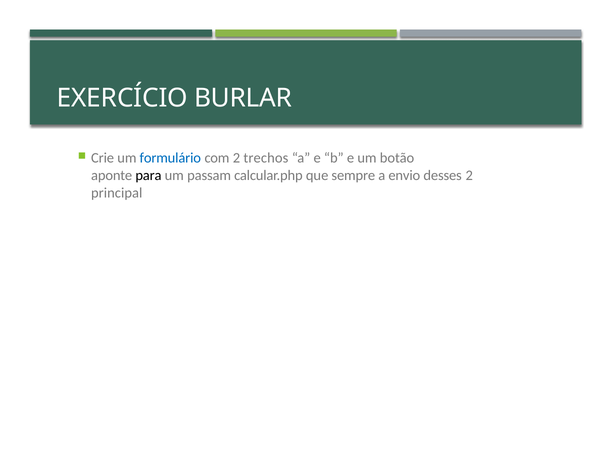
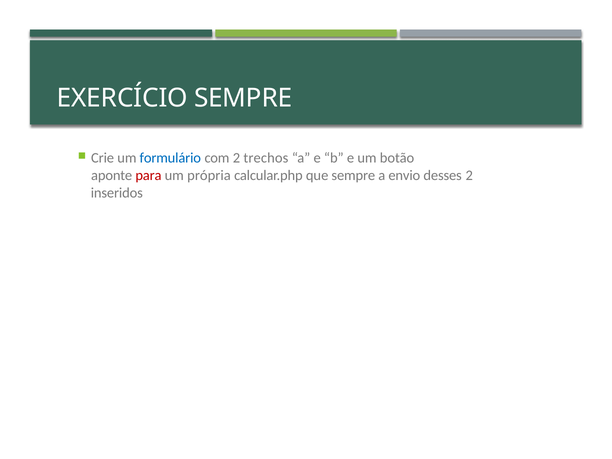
EXERCÍCIO BURLAR: BURLAR -> SEMPRE (243, 98)
para colour: black -> red (148, 175)
passam: passam -> própria (209, 175)
principal: principal -> inseridos (117, 193)
